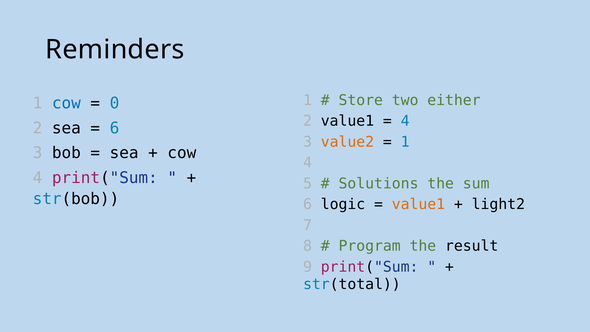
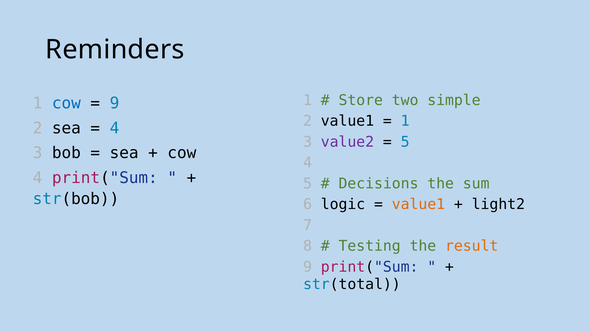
either: either -> simple (454, 100)
0: 0 -> 9 (114, 103)
4: 4 -> 1 (405, 121)
6: 6 -> 4 (114, 128)
value2 colour: orange -> purple (347, 142)
1: 1 -> 5 (405, 142)
Solutions: Solutions -> Decisions (378, 184)
Program: Program -> Testing (370, 246)
result colour: black -> orange (472, 246)
